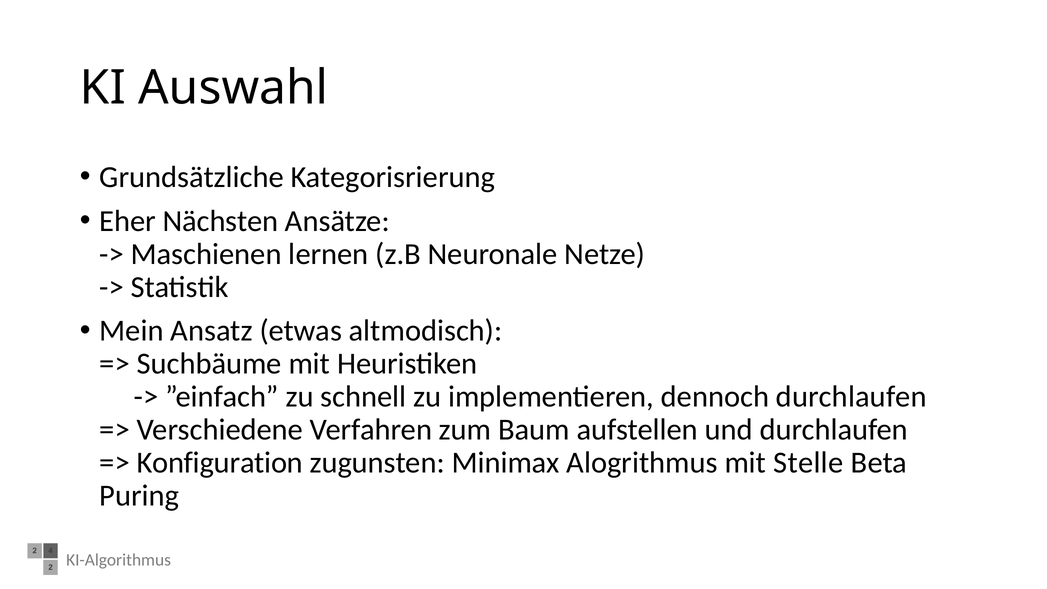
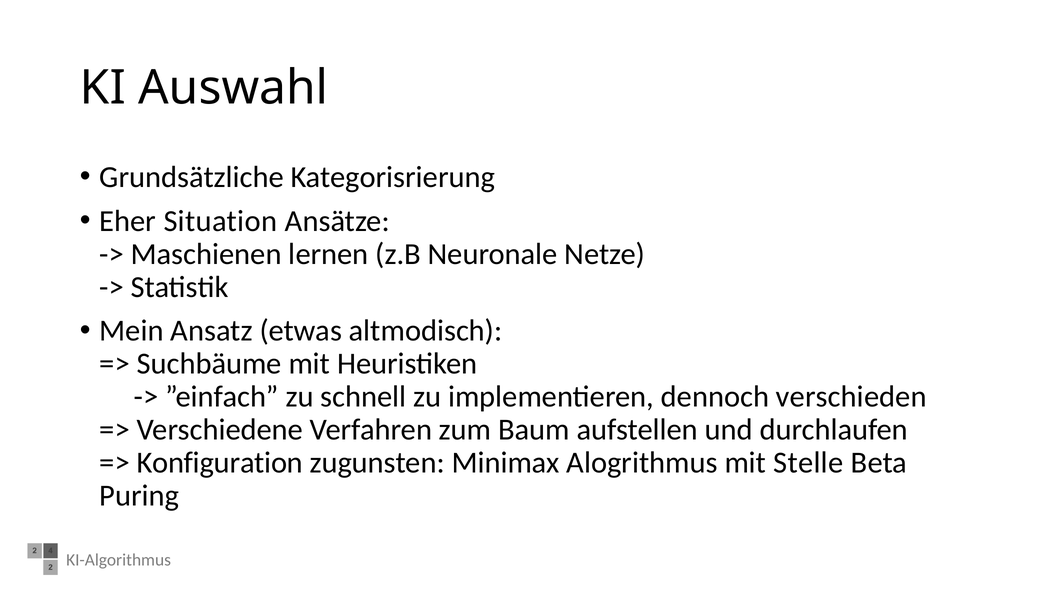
Nächsten: Nächsten -> Situation (220, 221)
dennoch durchlaufen: durchlaufen -> verschieden (851, 397)
